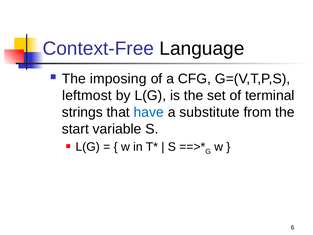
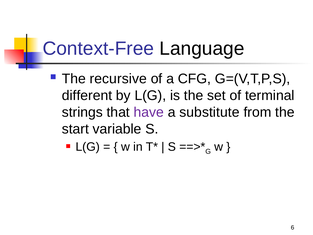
imposing: imposing -> recursive (118, 79)
leftmost: leftmost -> different (87, 95)
have colour: blue -> purple (149, 112)
